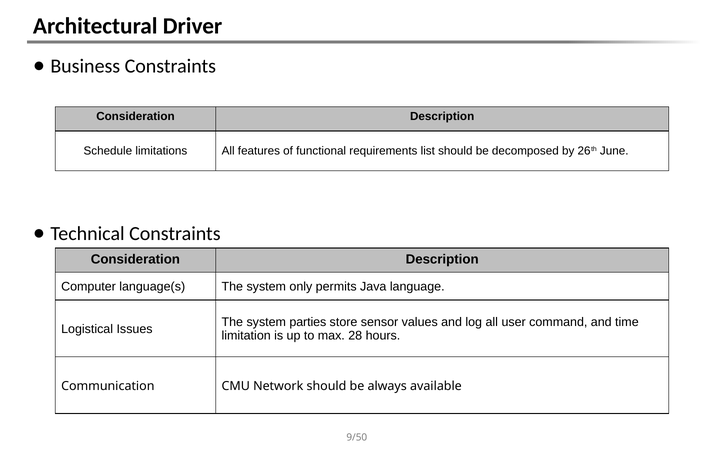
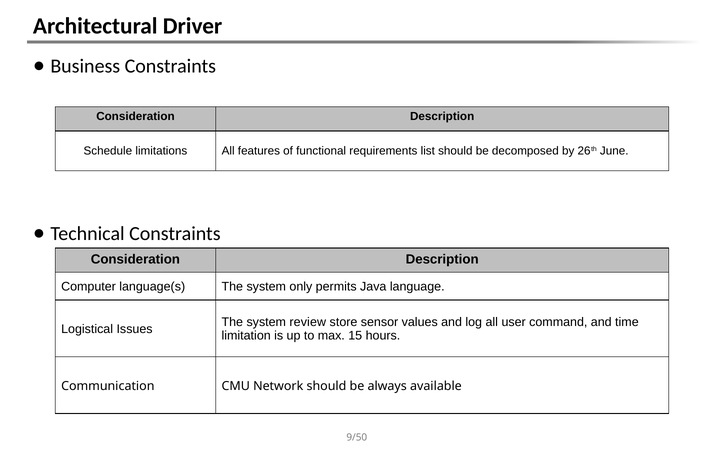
parties: parties -> review (308, 322)
28: 28 -> 15 (355, 336)
